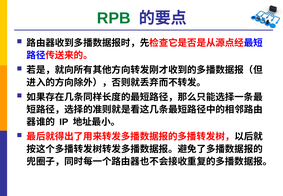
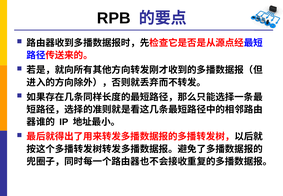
RPB colour: green -> black (114, 18)
